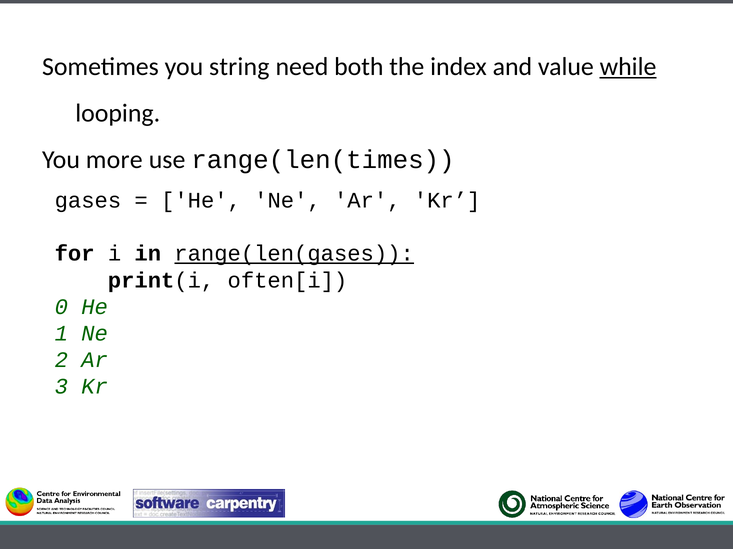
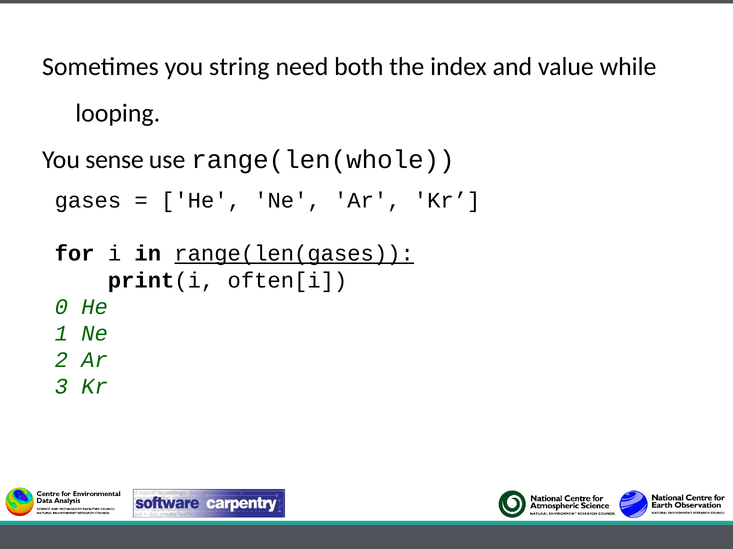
while underline: present -> none (628, 67)
more: more -> sense (115, 160)
range(len(times: range(len(times -> range(len(whole (323, 160)
